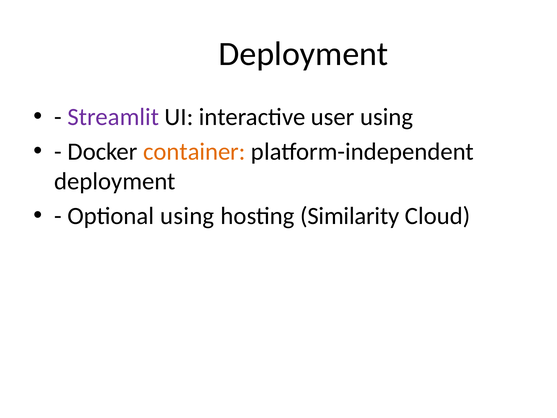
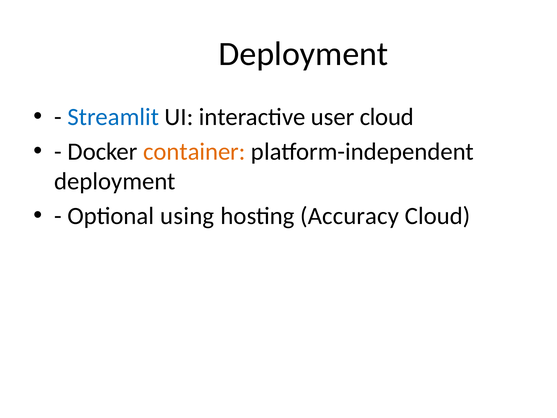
Streamlit colour: purple -> blue (113, 117)
user using: using -> cloud (387, 117)
Similarity: Similarity -> Accuracy (350, 216)
